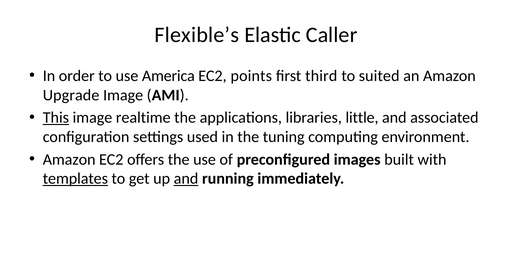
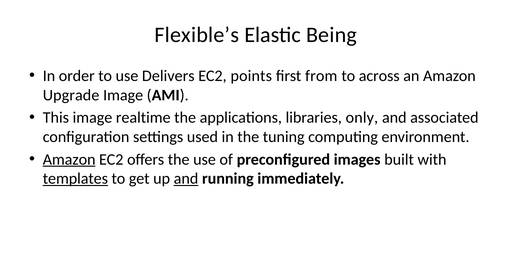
Caller: Caller -> Being (332, 35)
America: America -> Delivers (168, 76)
third: third -> from (321, 76)
suited: suited -> across (379, 76)
This underline: present -> none (56, 118)
little: little -> only (362, 118)
Amazon underline: none -> present (69, 159)
